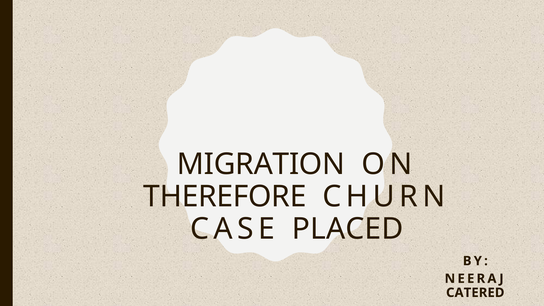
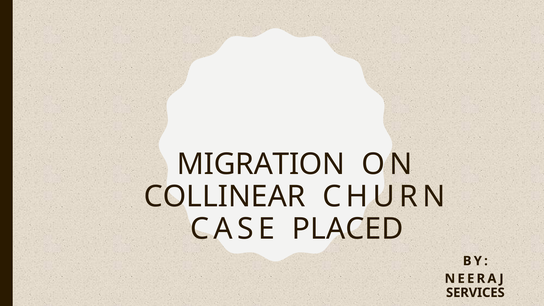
THEREFORE: THEREFORE -> COLLINEAR (225, 197)
CATERED: CATERED -> SERVICES (475, 293)
